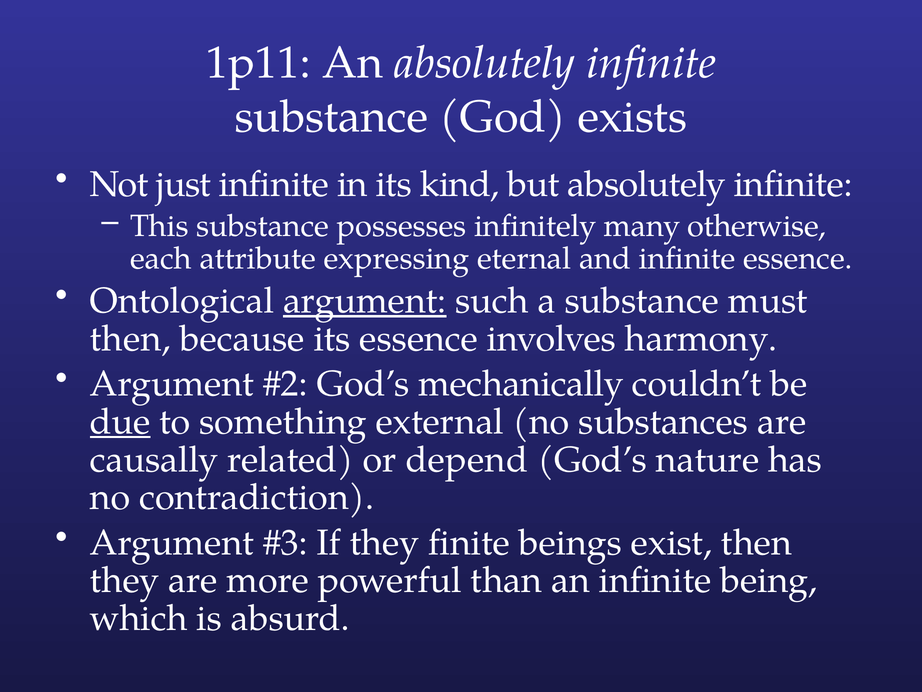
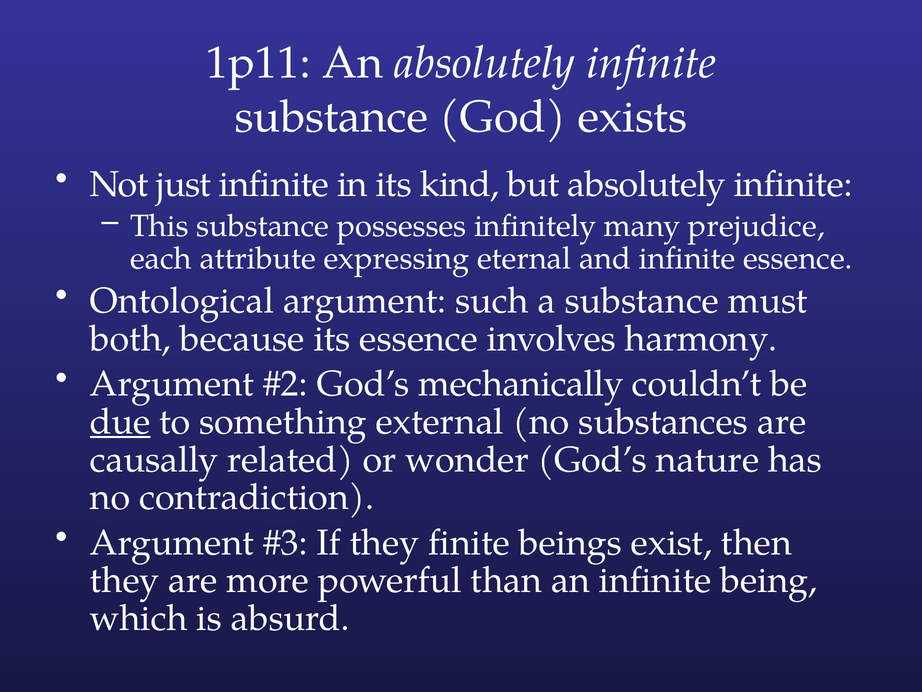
otherwise: otherwise -> prejudice (756, 226)
argument underline: present -> none (365, 301)
then: then -> both (130, 338)
depend: depend -> wonder (467, 459)
